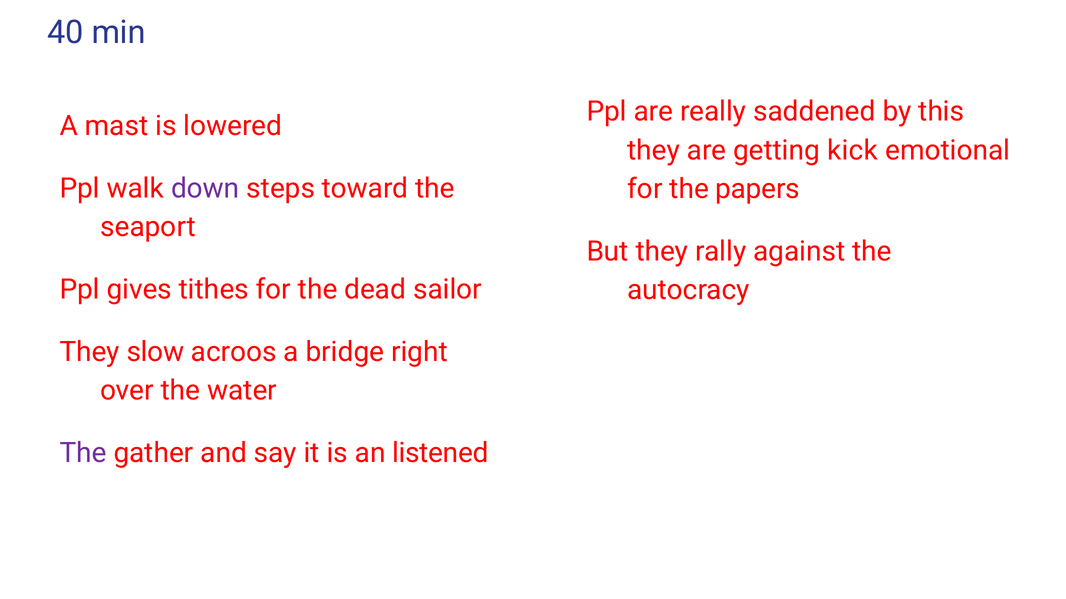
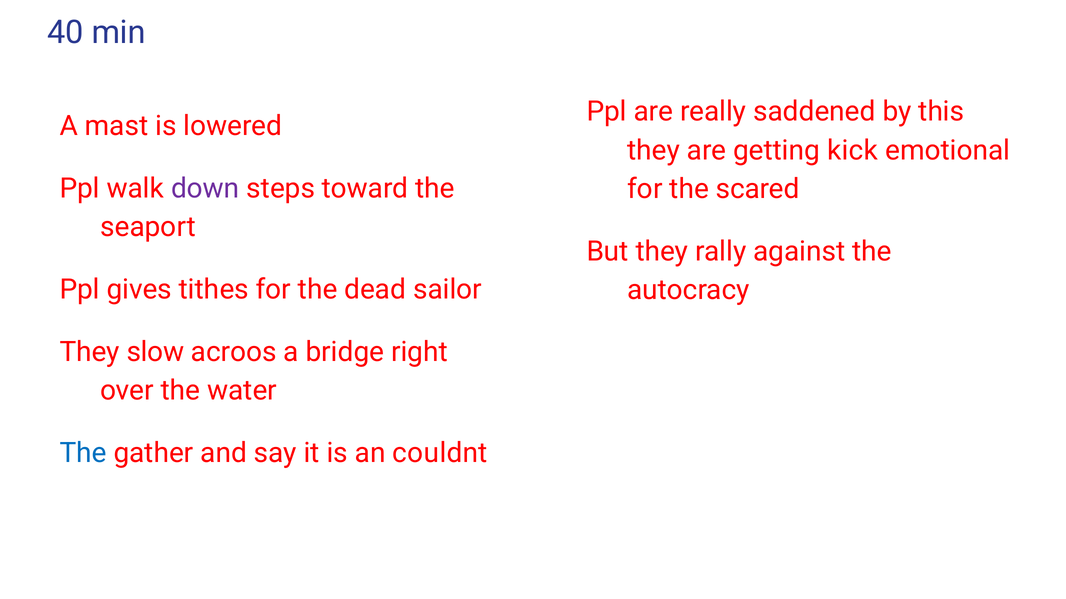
papers: papers -> scared (758, 189)
The colour: purple -> blue (83, 453)
listened: listened -> couldnt (440, 453)
